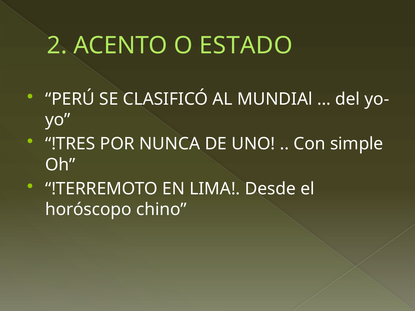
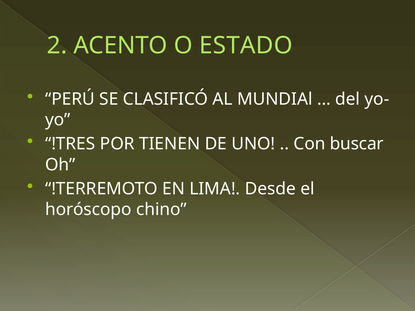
NUNCA: NUNCA -> TIENEN (170, 144)
simple: simple -> buscar (357, 144)
